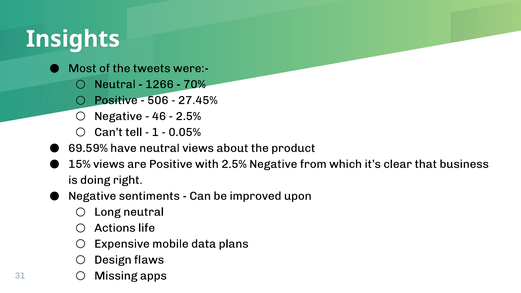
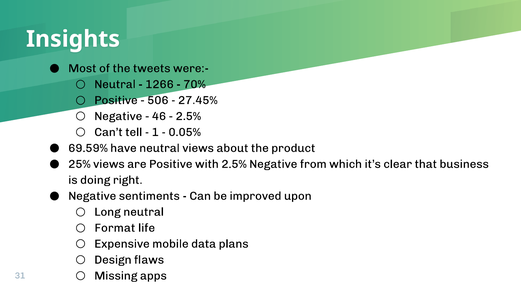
15%: 15% -> 25% (79, 164)
Actions: Actions -> Format (115, 228)
